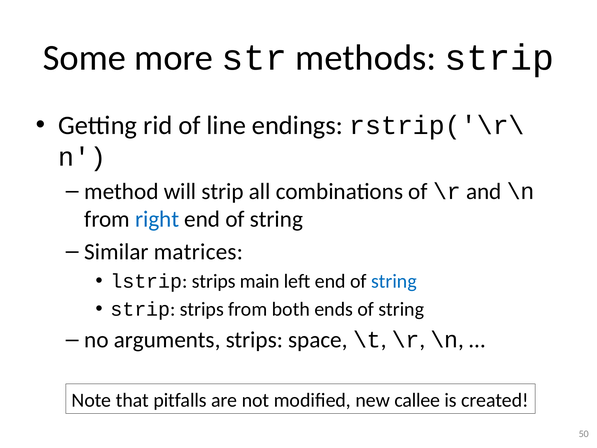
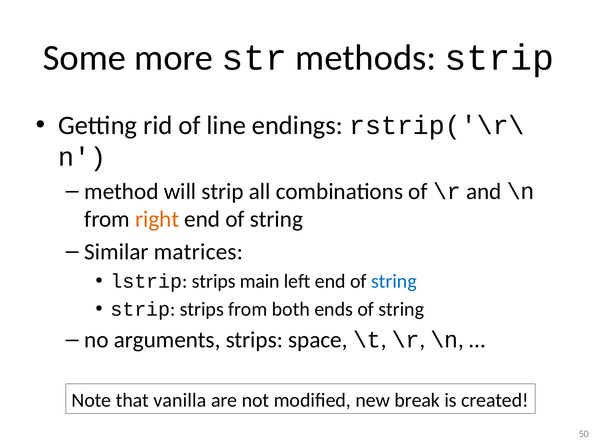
right colour: blue -> orange (157, 219)
pitfalls: pitfalls -> vanilla (180, 400)
callee: callee -> break (417, 400)
